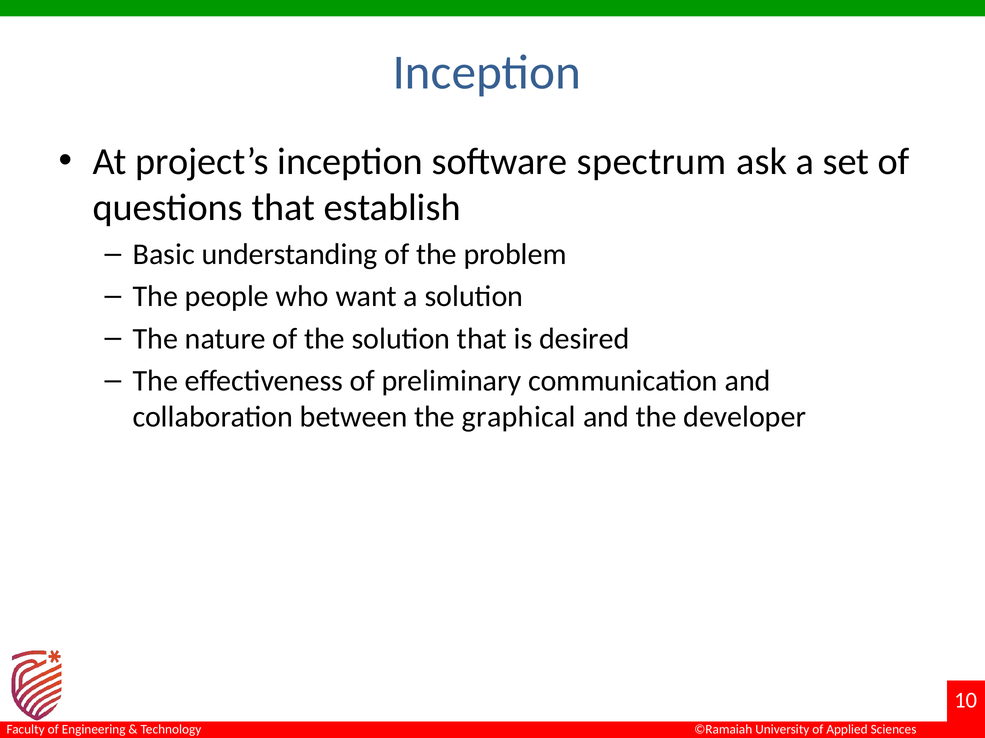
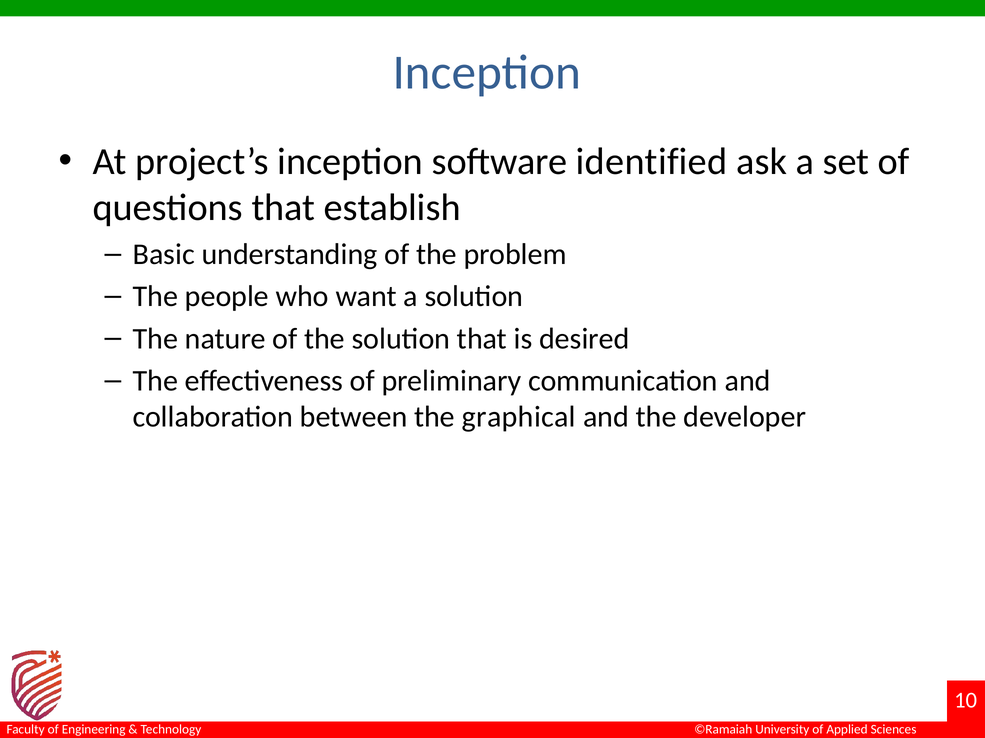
spectrum: spectrum -> identified (652, 162)
